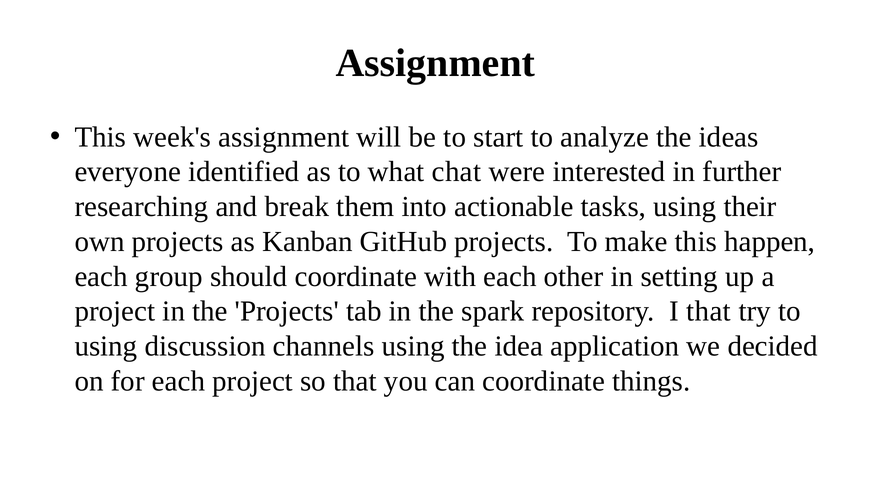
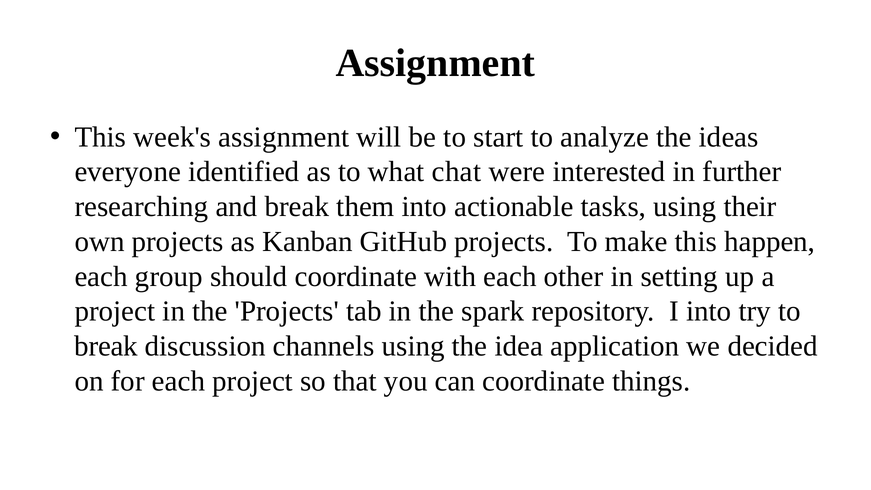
I that: that -> into (709, 311)
using: using -> break (106, 346)
